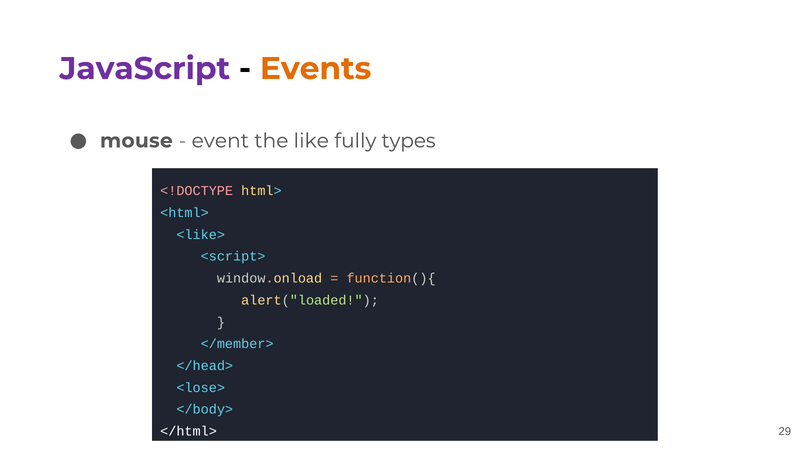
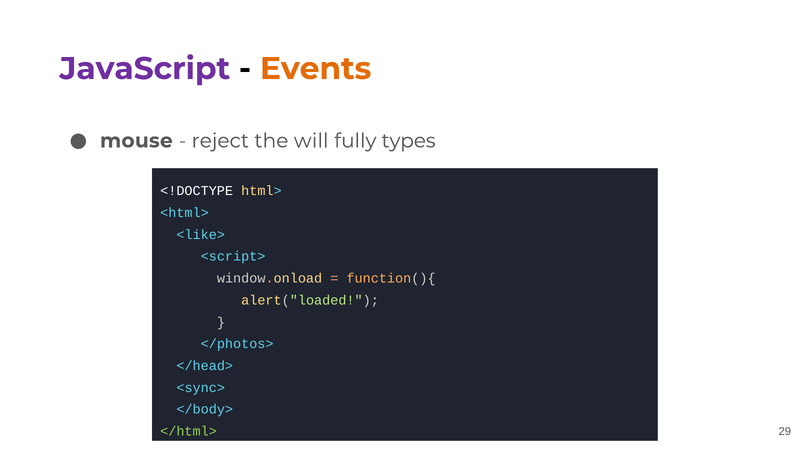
event: event -> reject (220, 141)
like: like -> will (311, 141)
<!DOCTYPE colour: pink -> white (197, 191)
</member>: </member> -> </photos> (237, 344)
<lose>: <lose> -> <sync> (201, 387)
</html> colour: white -> light green (189, 431)
